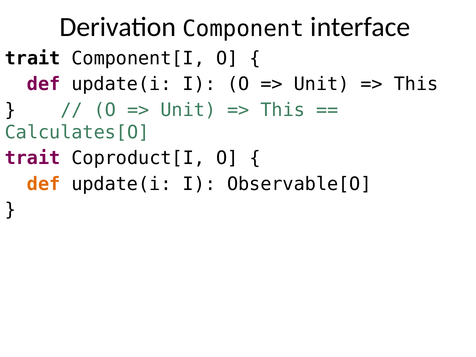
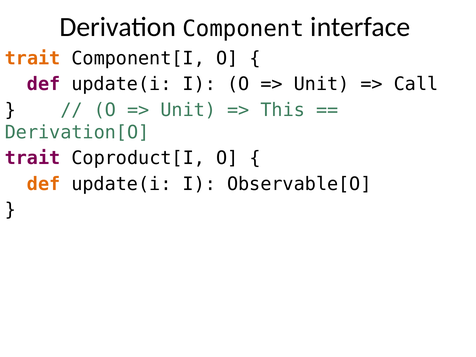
trait colour: black -> orange (33, 58)
This: This -> Call (416, 84)
Calculates[O: Calculates[O -> Derivation[O (77, 132)
